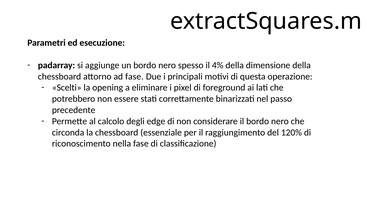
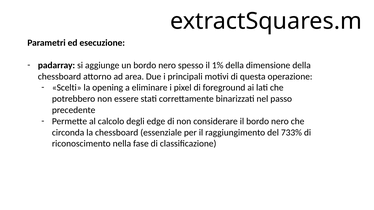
4%: 4% -> 1% (218, 65)
ad fase: fase -> area (134, 77)
120%: 120% -> 733% (291, 133)
